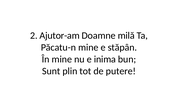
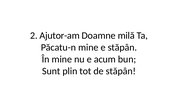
inima: inima -> acum (105, 59)
de putere: putere -> stăpân (121, 71)
